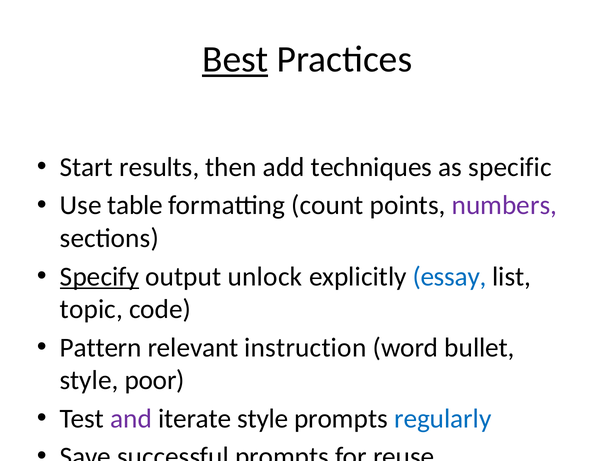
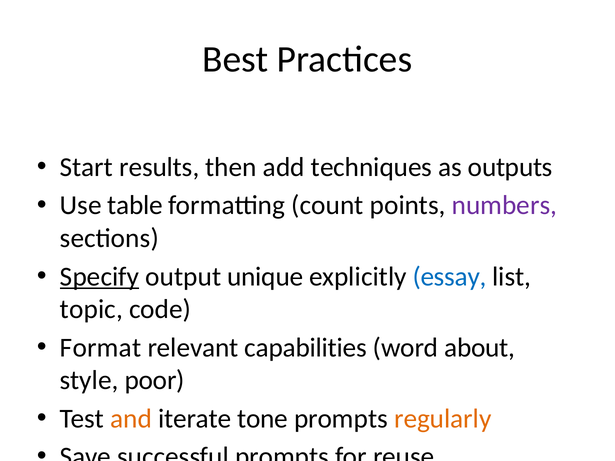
Best underline: present -> none (235, 60)
specific: specific -> outputs (510, 167)
unlock: unlock -> unique (265, 277)
Pattern: Pattern -> Format (101, 348)
relevant instruction: instruction -> capabilities (306, 348)
bullet: bullet -> about (480, 348)
and colour: purple -> orange (131, 419)
iterate style: style -> tone (263, 419)
regularly colour: blue -> orange (443, 419)
